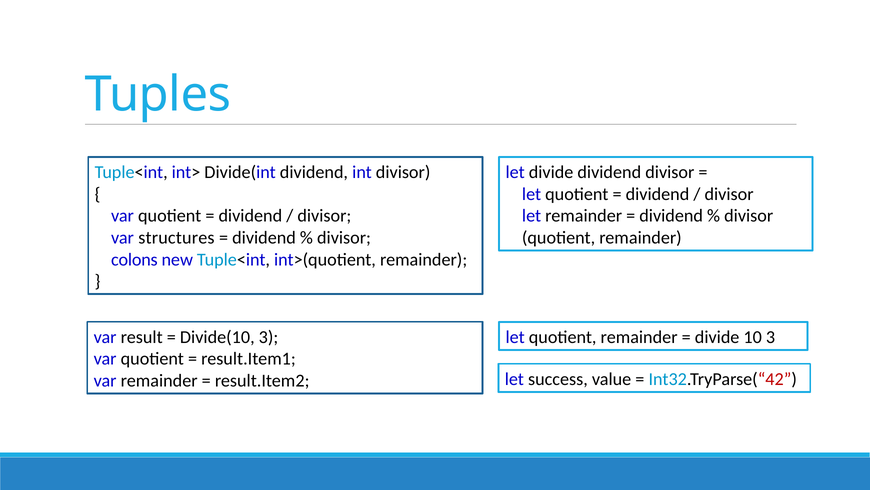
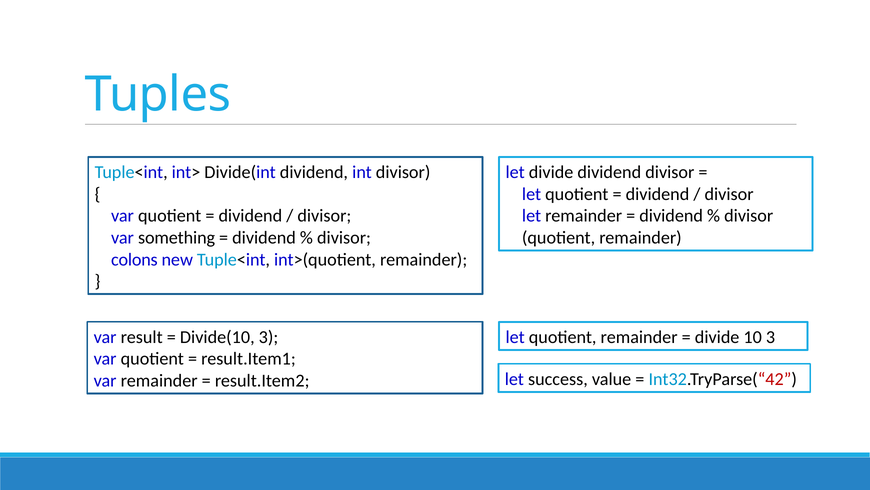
structures: structures -> something (177, 237)
